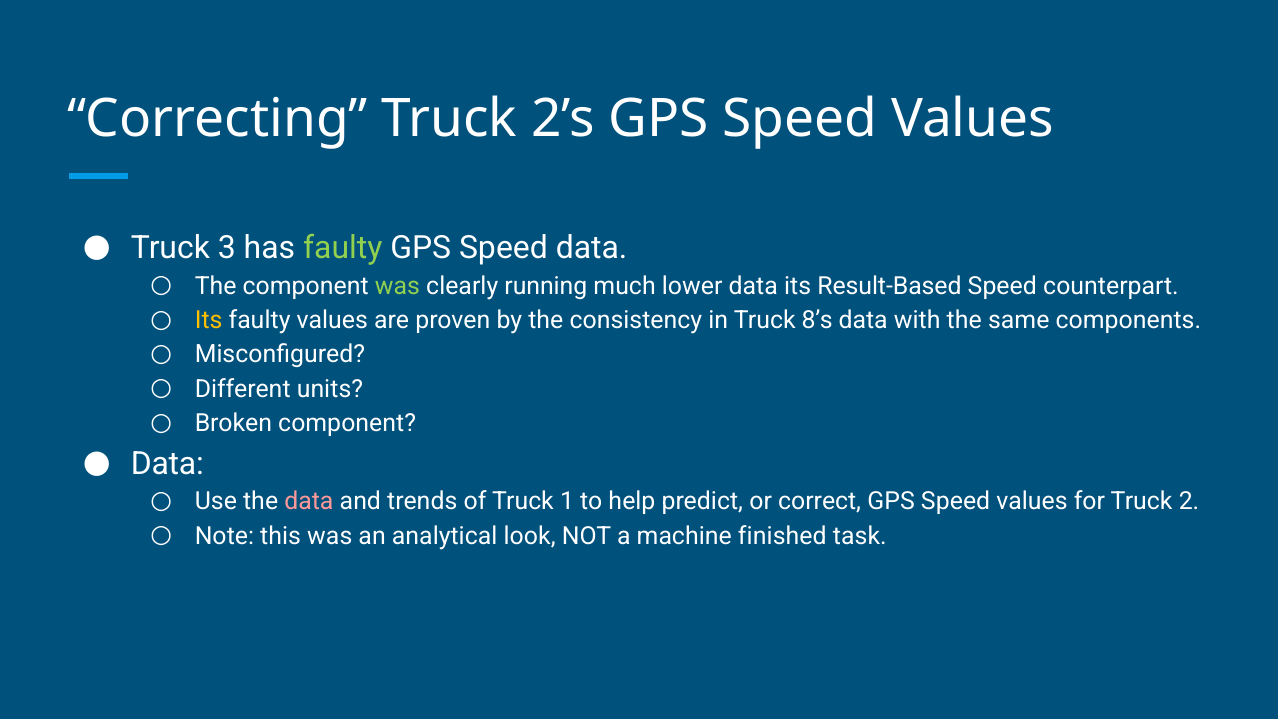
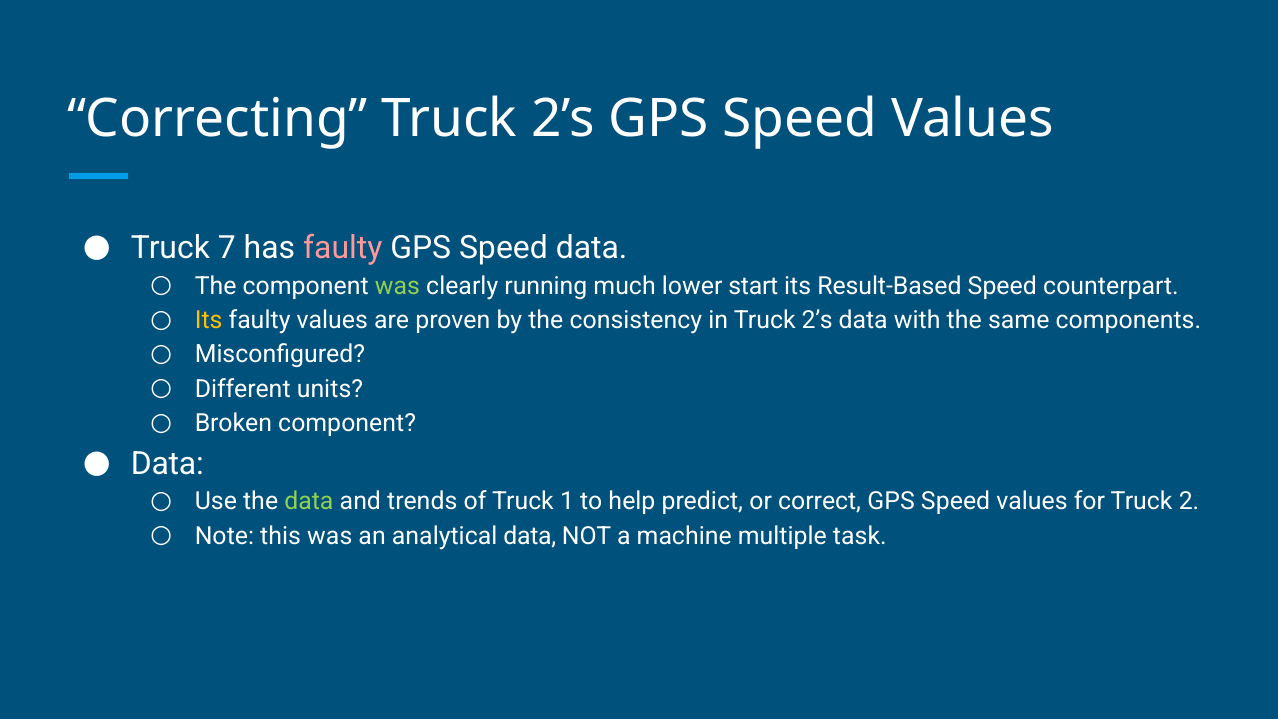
3: 3 -> 7 (227, 248)
faulty colour: light green -> pink (343, 248)
lower data: data -> start (753, 286)
in Truck 8’s: 8’s -> 2’s (817, 320)
data colour: pink -> light green (309, 502)
analytical look: look -> data (530, 536)
finished: finished -> multiple (782, 536)
